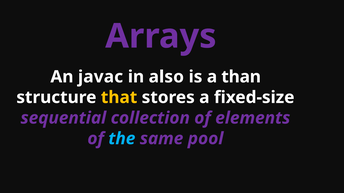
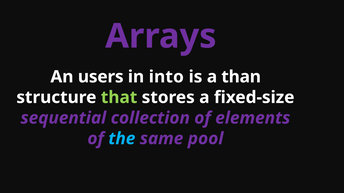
javac: javac -> users (101, 77)
also: also -> into (166, 77)
that colour: yellow -> light green (119, 98)
